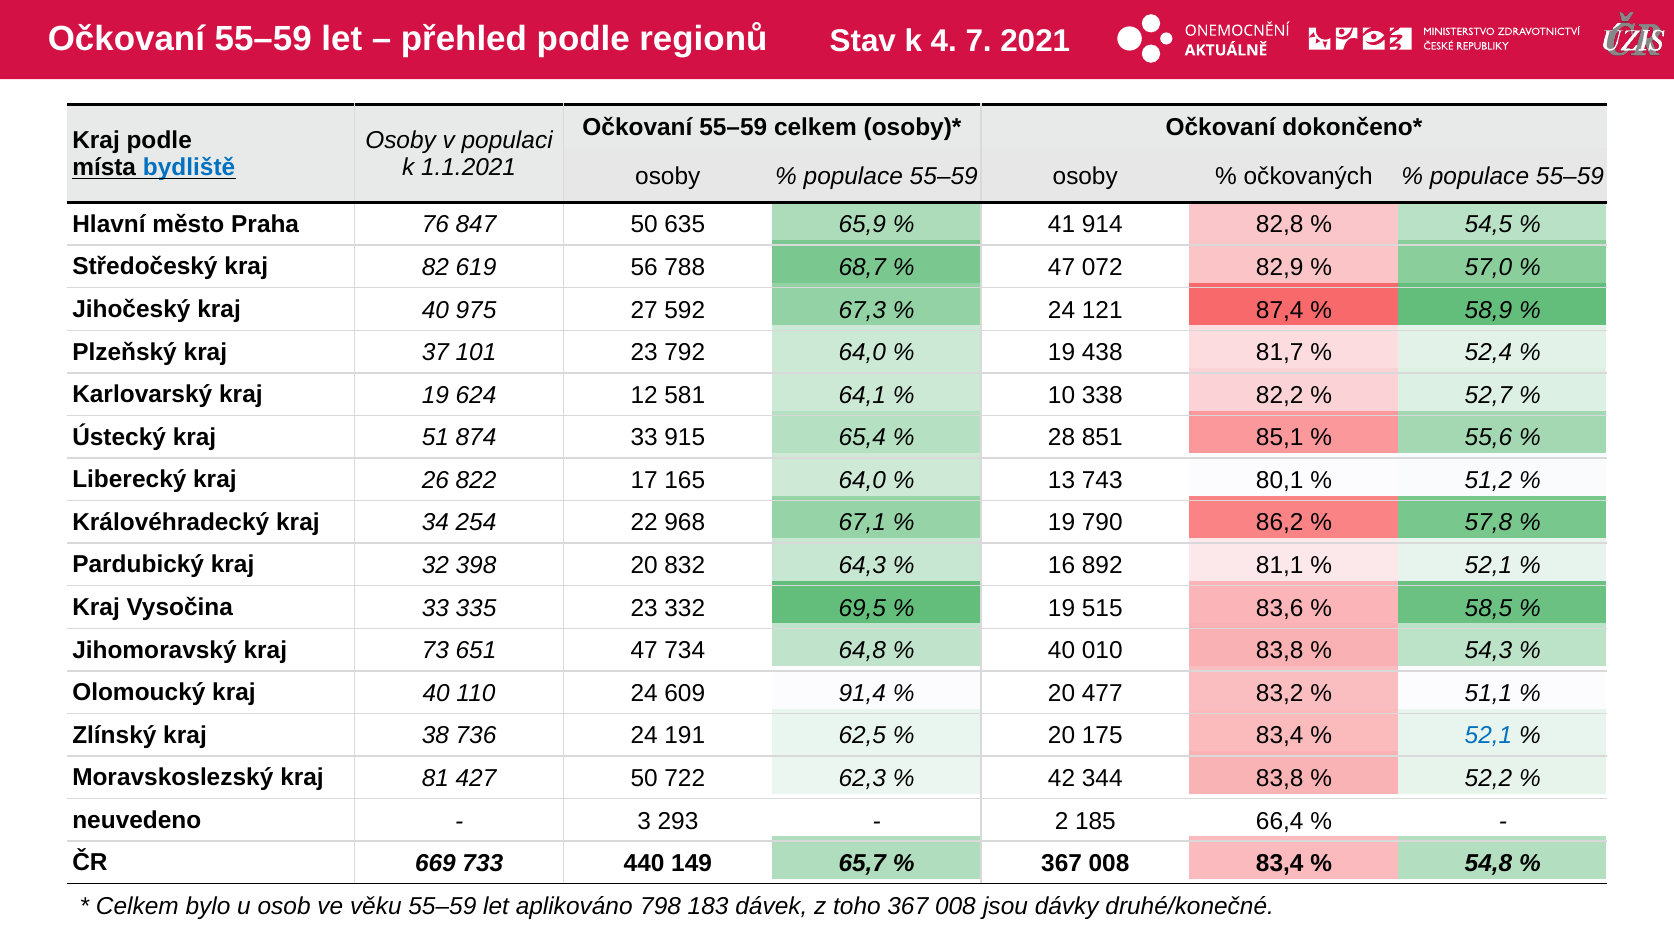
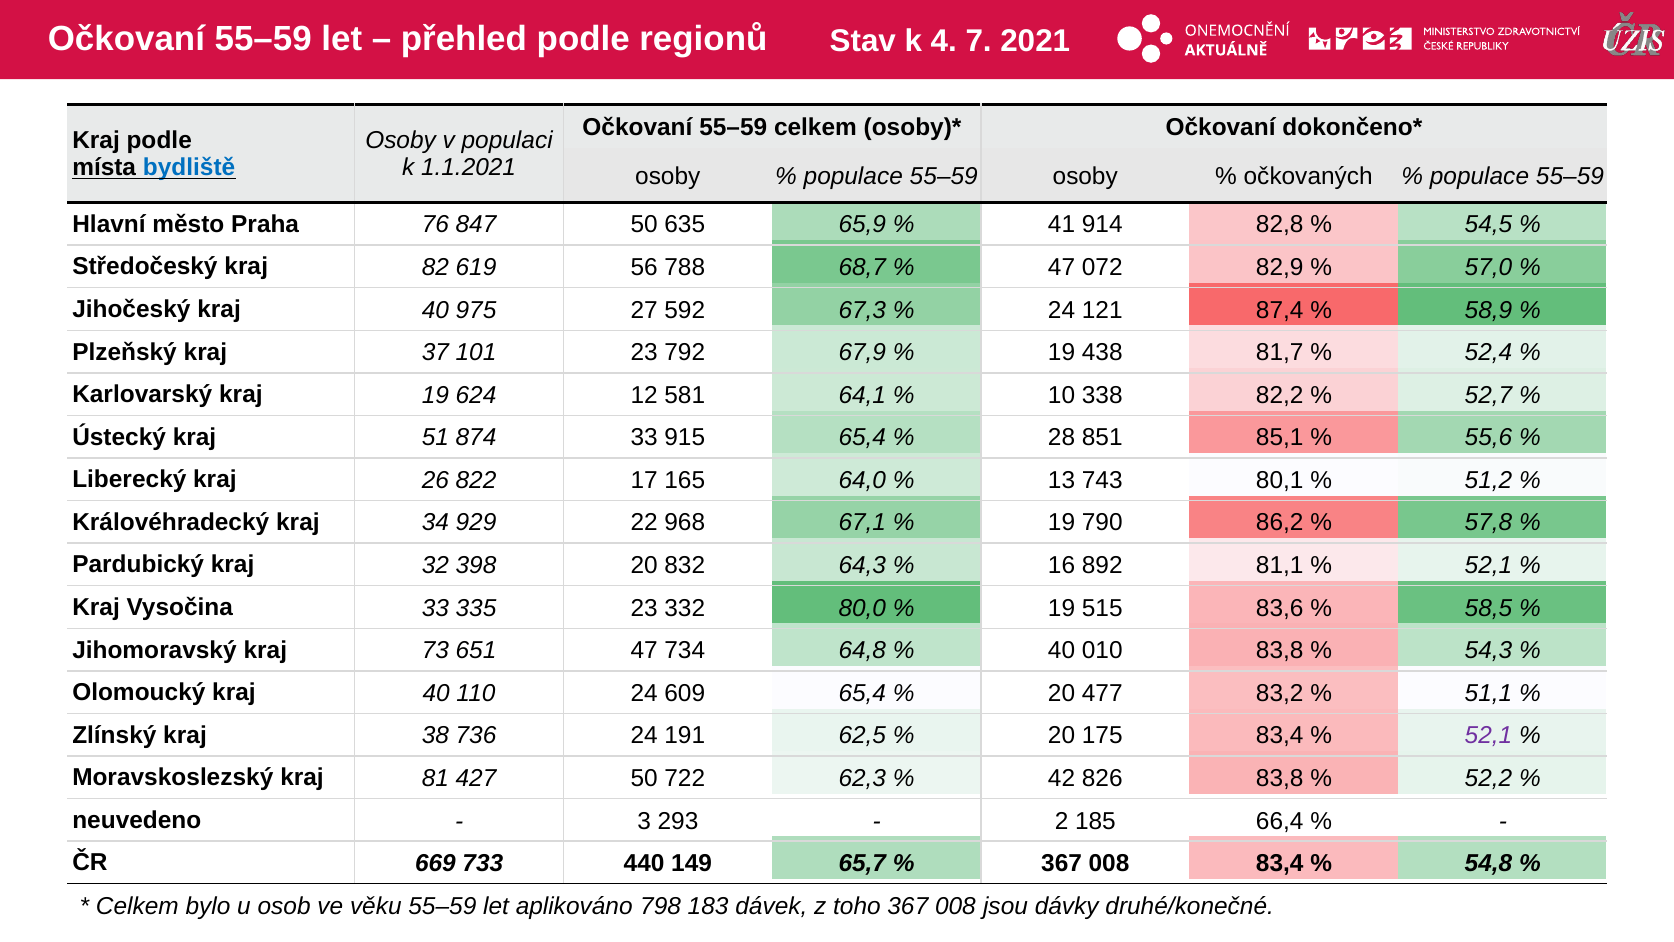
792 64,0: 64,0 -> 67,9 (862, 352)
254: 254 -> 929 (476, 523)
69,5: 69,5 -> 80,0 (862, 608)
609 91,4: 91,4 -> 65,4 (862, 693)
52,1 colour: blue -> purple (1488, 735)
344: 344 -> 826 (1102, 778)
